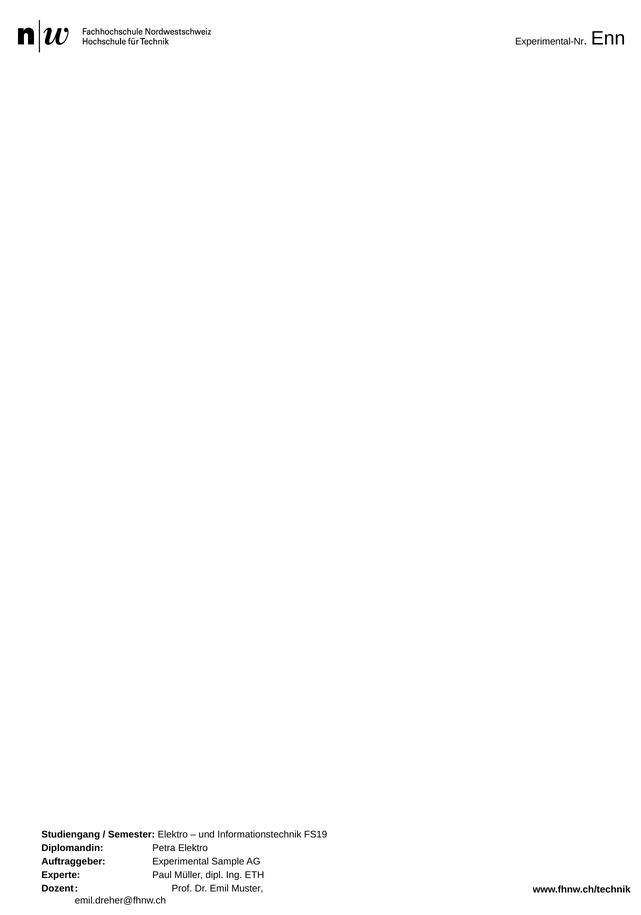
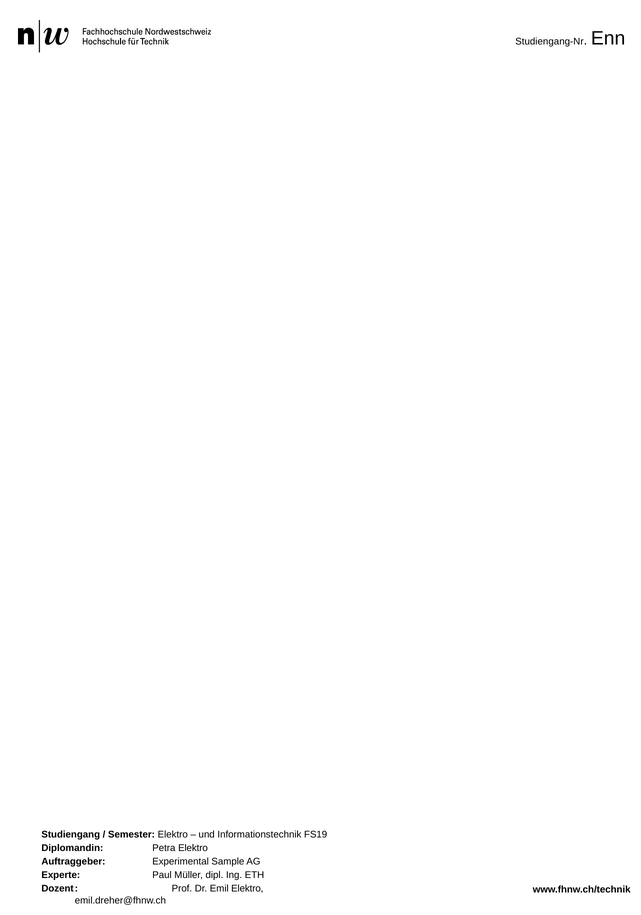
Experimental-Nr: Experimental-Nr -> Studiengang-Nr (549, 41)
Emil Muster: Muster -> Elektro (247, 889)
